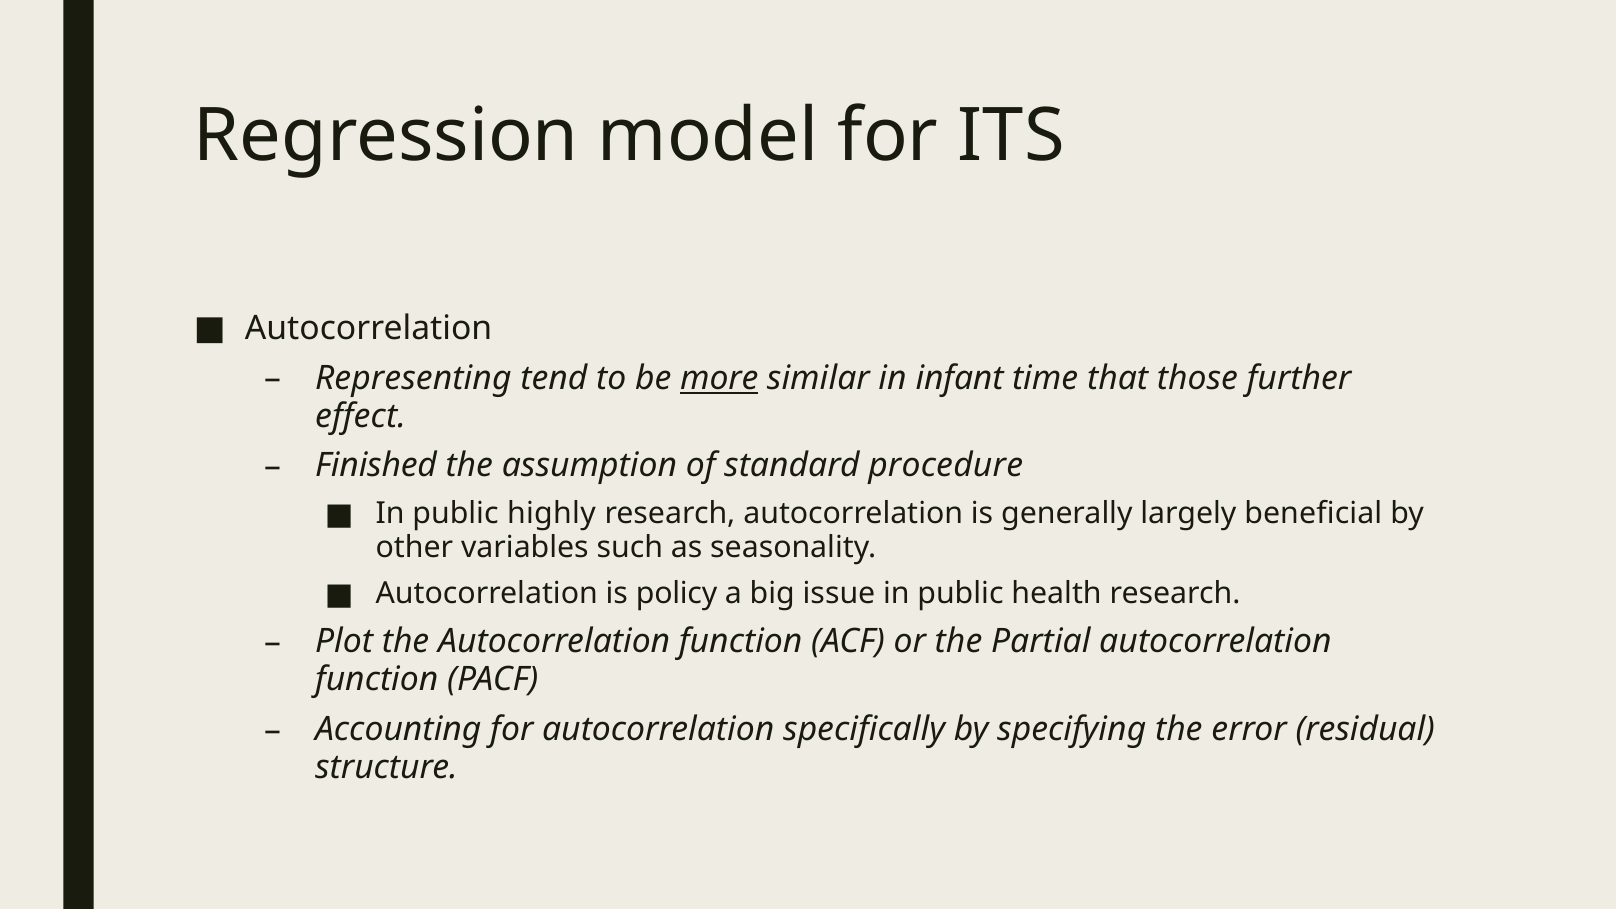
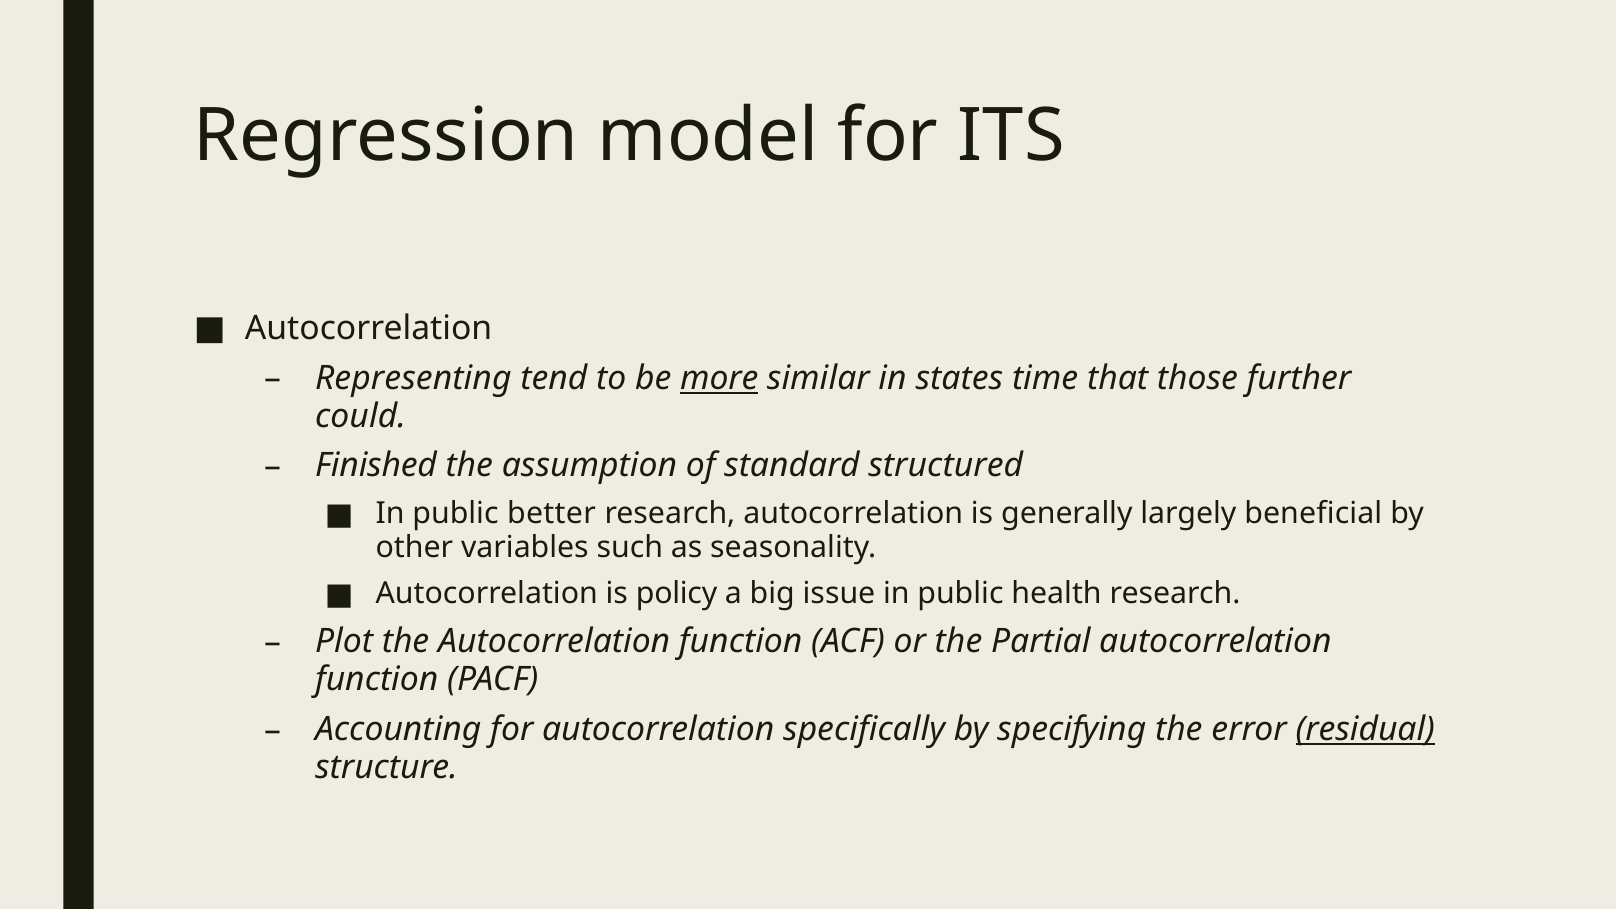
infant: infant -> states (959, 378)
effect: effect -> could (361, 416)
procedure: procedure -> structured (946, 466)
highly: highly -> better (551, 514)
residual underline: none -> present (1365, 729)
